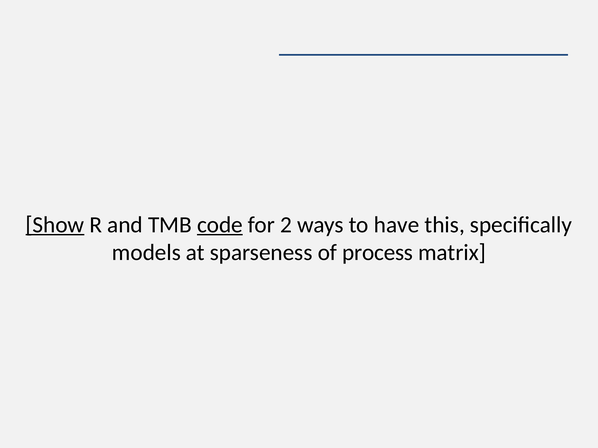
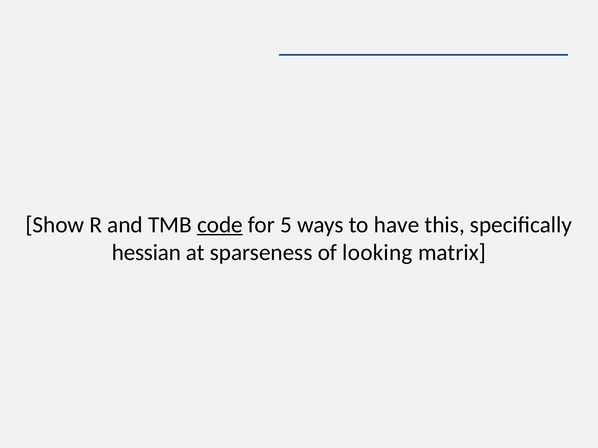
Show underline: present -> none (55, 225)
2: 2 -> 5 (286, 225)
models: models -> hessian (146, 253)
process: process -> looking (377, 253)
